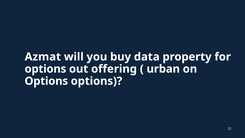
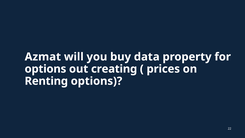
offering: offering -> creating (114, 69)
urban: urban -> prices (163, 69)
Options: Options -> Renting (46, 81)
